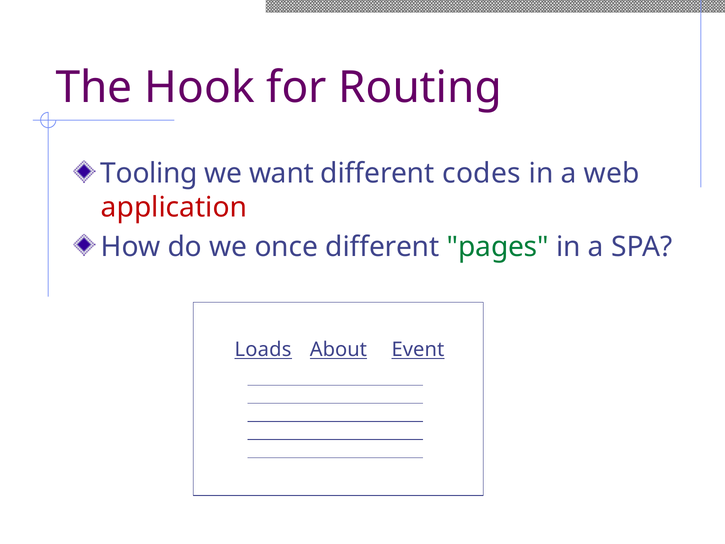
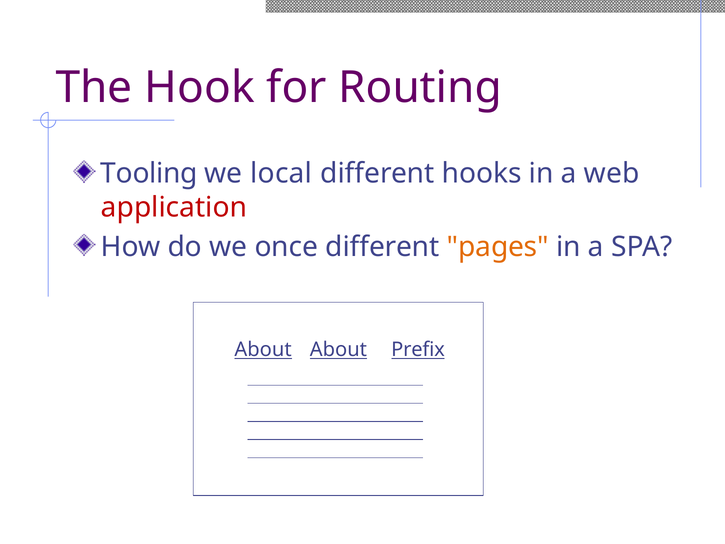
want: want -> local (281, 174)
codes: codes -> hooks (482, 174)
pages colour: green -> orange (498, 247)
Loads: Loads -> About (263, 349)
Event: Event -> Prefix (418, 349)
